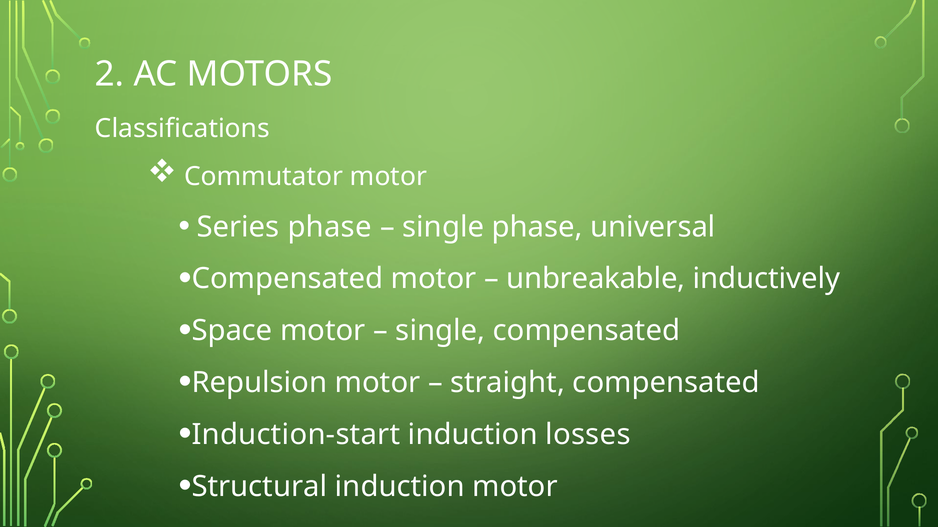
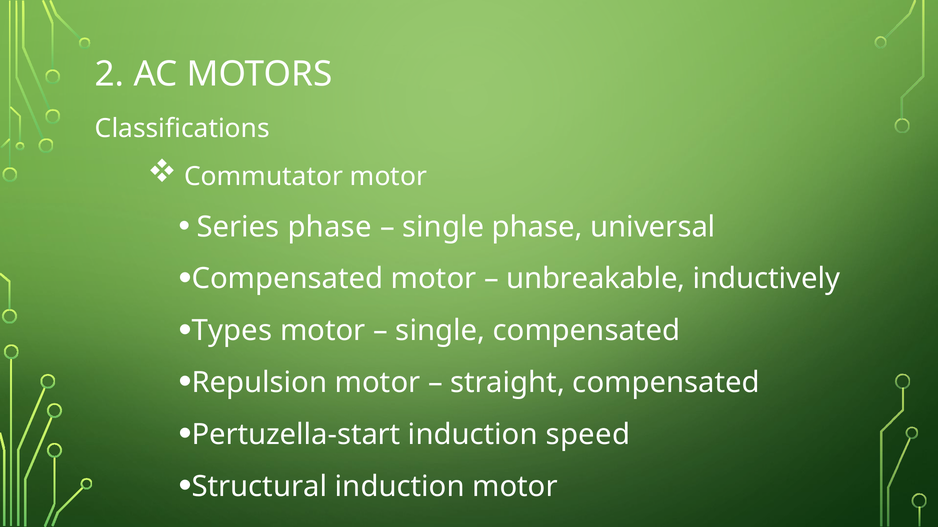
Space: Space -> Types (232, 331)
Induction-start: Induction-start -> Pertuzella-start (296, 435)
losses: losses -> speed (588, 435)
